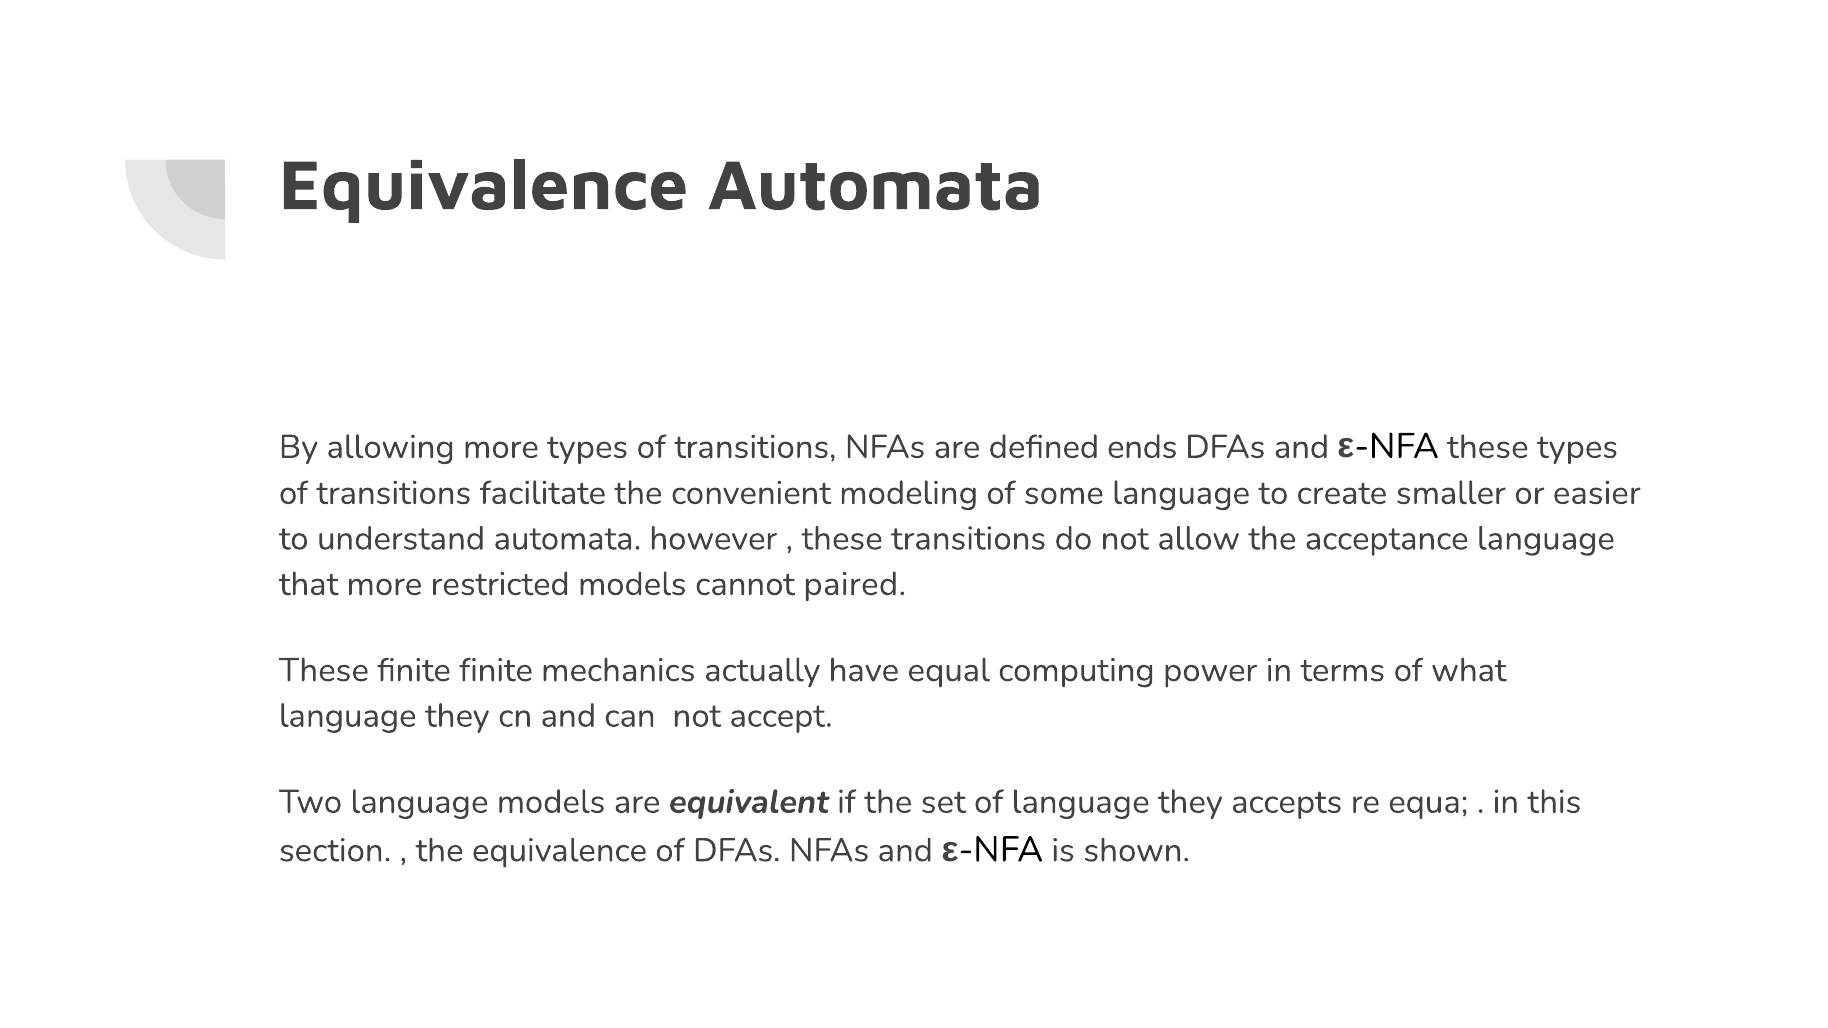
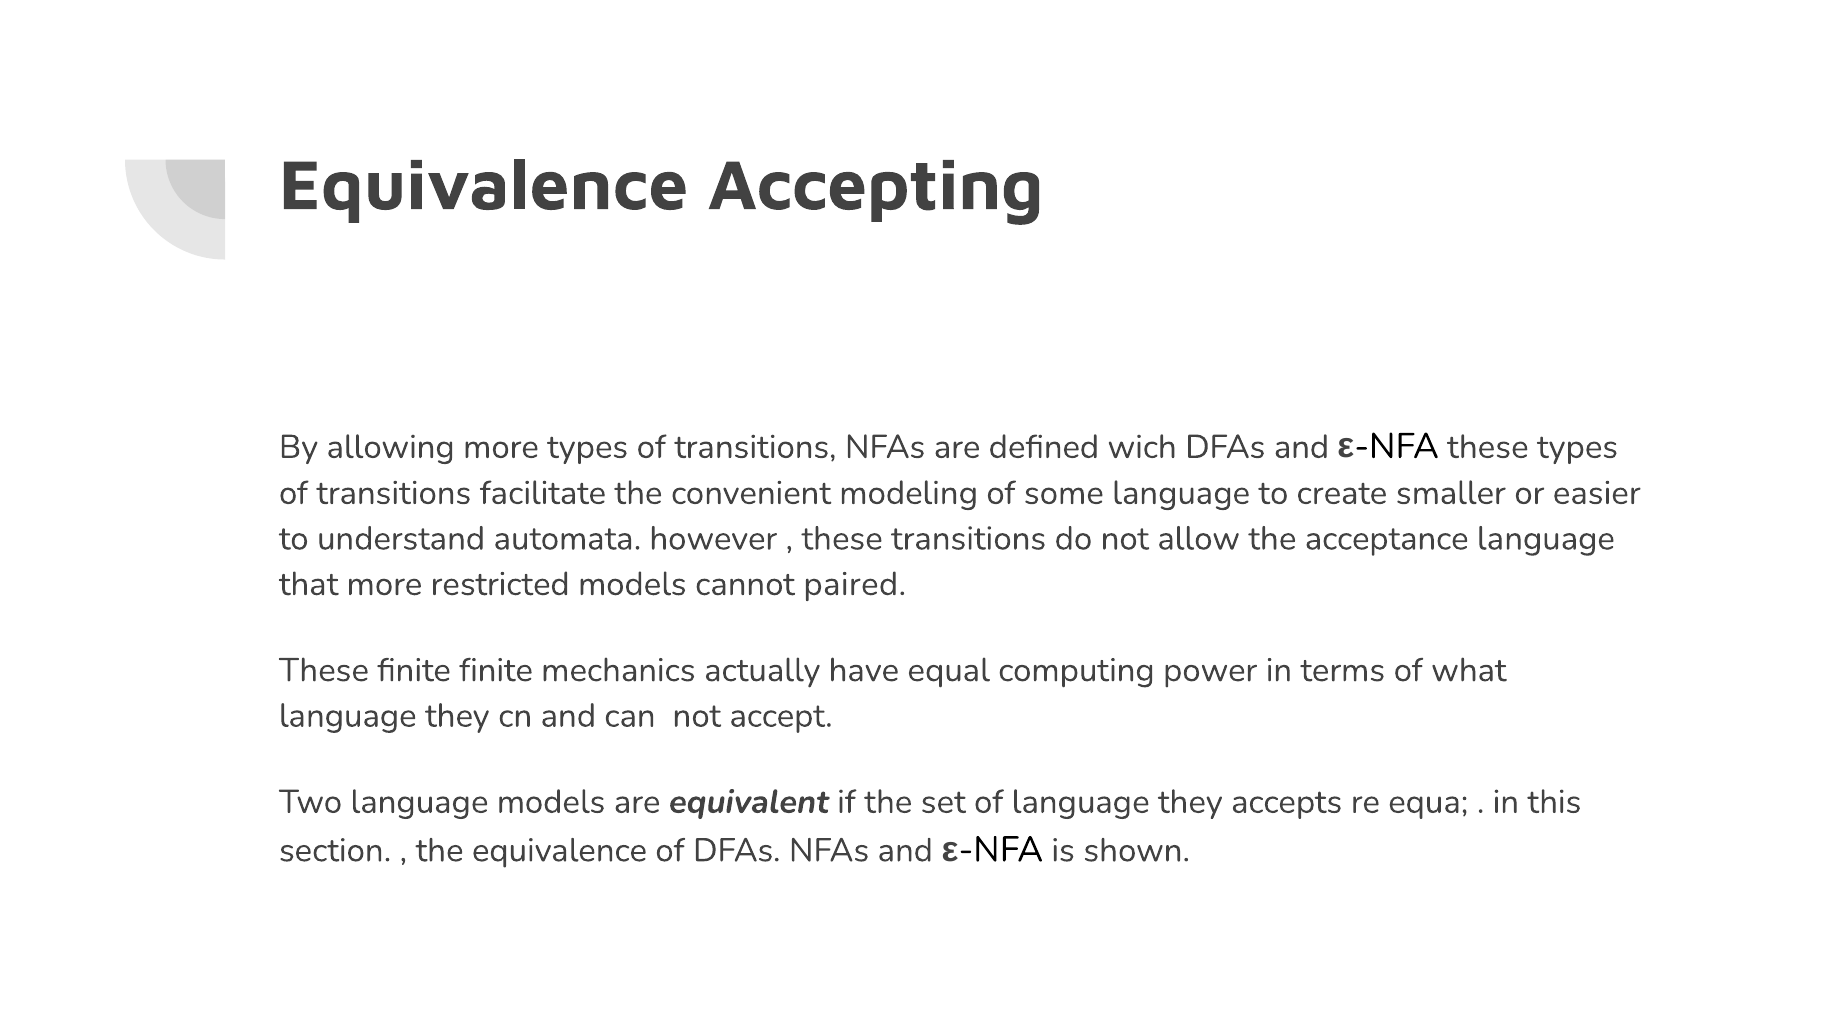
Equivalence Automata: Automata -> Accepting (876, 186)
ends: ends -> wich (1142, 447)
